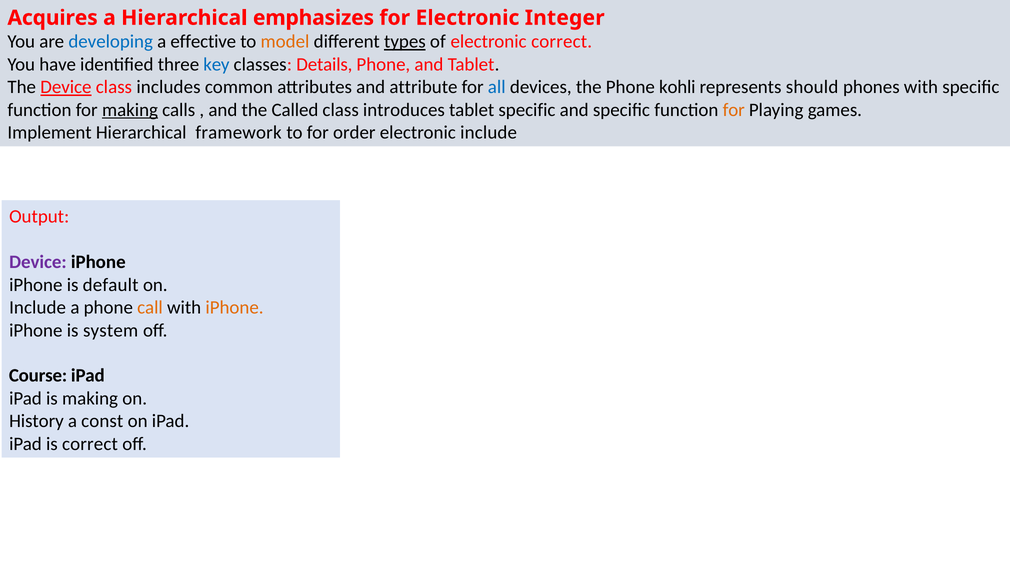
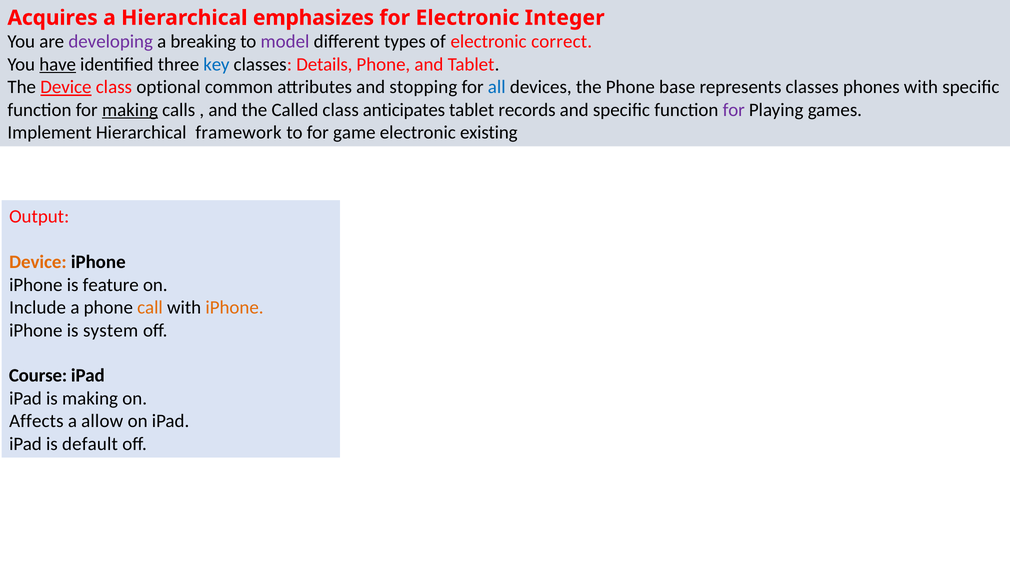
developing colour: blue -> purple (111, 42)
effective: effective -> breaking (203, 42)
model colour: orange -> purple (285, 42)
types underline: present -> none (405, 42)
have underline: none -> present (58, 64)
includes: includes -> optional (169, 87)
attribute: attribute -> stopping (423, 87)
kohli: kohli -> base (677, 87)
represents should: should -> classes (812, 87)
introduces: introduces -> anticipates (404, 110)
tablet specific: specific -> records (527, 110)
for colour: orange -> purple (734, 110)
order: order -> game (354, 133)
electronic include: include -> existing (489, 133)
Device colour: purple -> orange (38, 262)
default: default -> feature (111, 285)
History: History -> Affects (36, 421)
const: const -> allow (102, 421)
is correct: correct -> default (90, 444)
